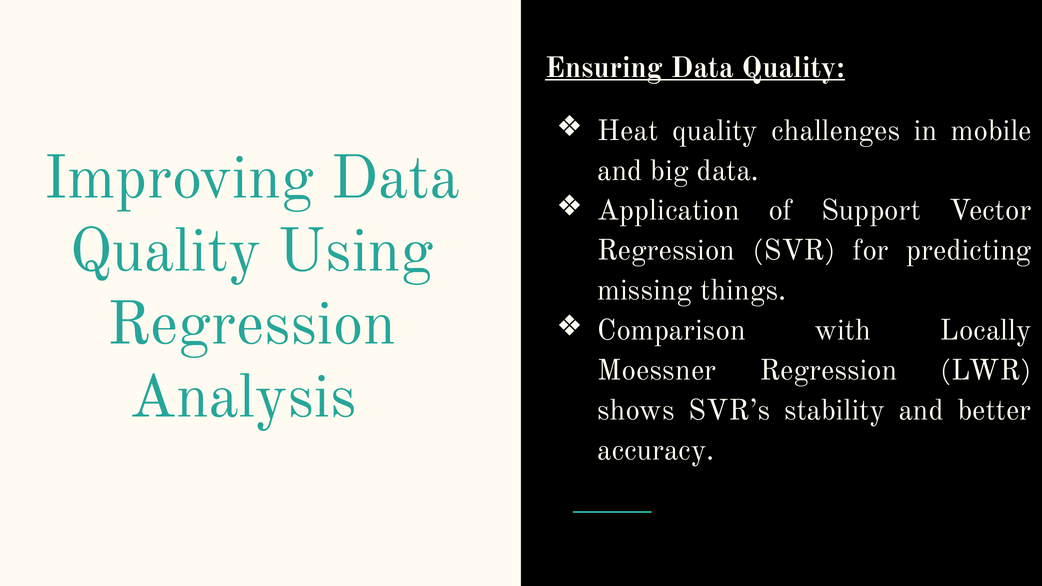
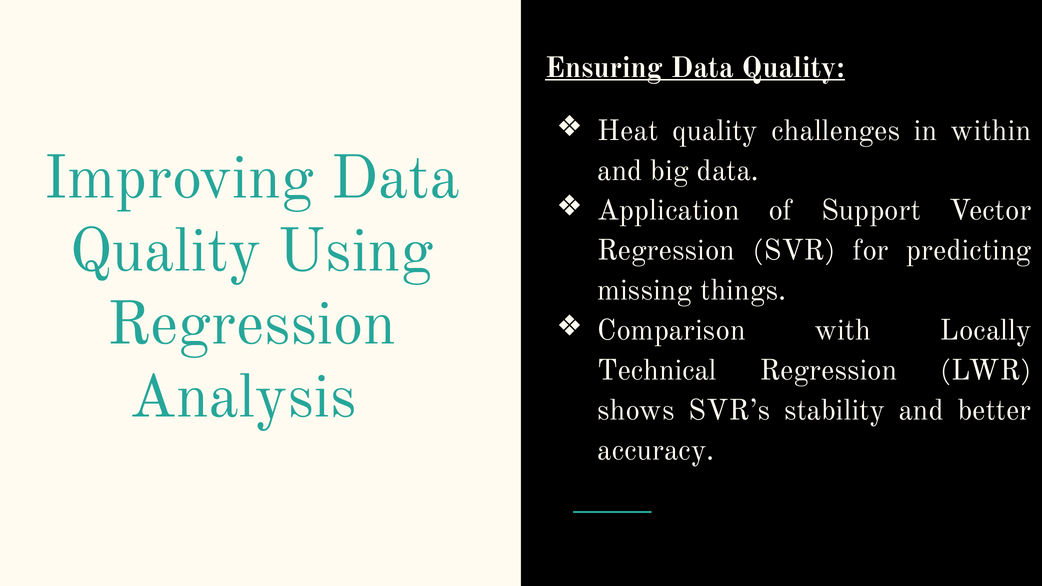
mobile: mobile -> within (991, 131)
Moessner: Moessner -> Technical (657, 370)
